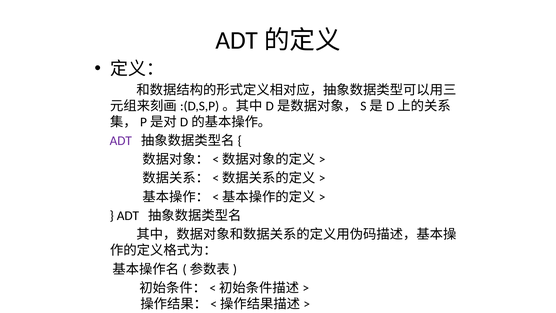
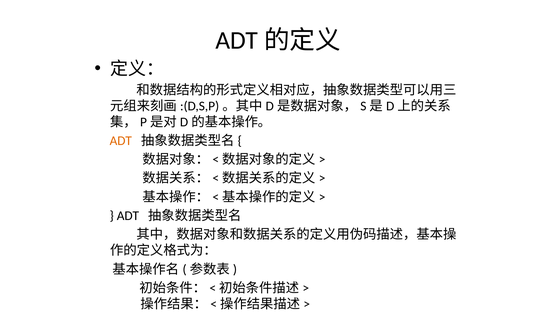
ADT colour: purple -> orange (121, 141)
